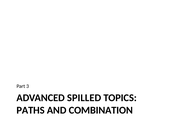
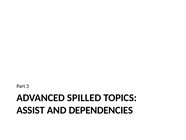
PATHS: PATHS -> ASSIST (31, 110)
COMBINATION: COMBINATION -> DEPENDENCIES (101, 110)
